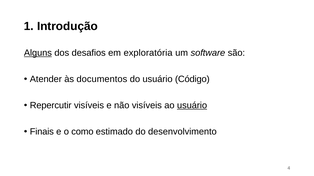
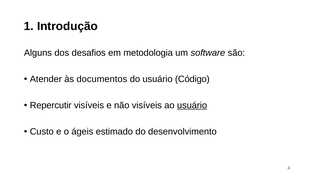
Alguns underline: present -> none (38, 53)
exploratória: exploratória -> metodologia (148, 53)
Finais: Finais -> Custo (42, 132)
como: como -> ágeis (82, 132)
